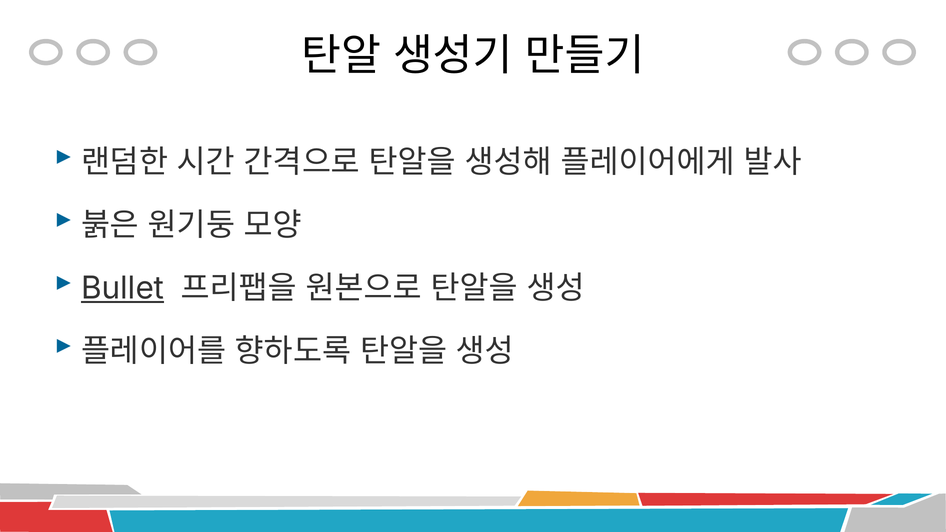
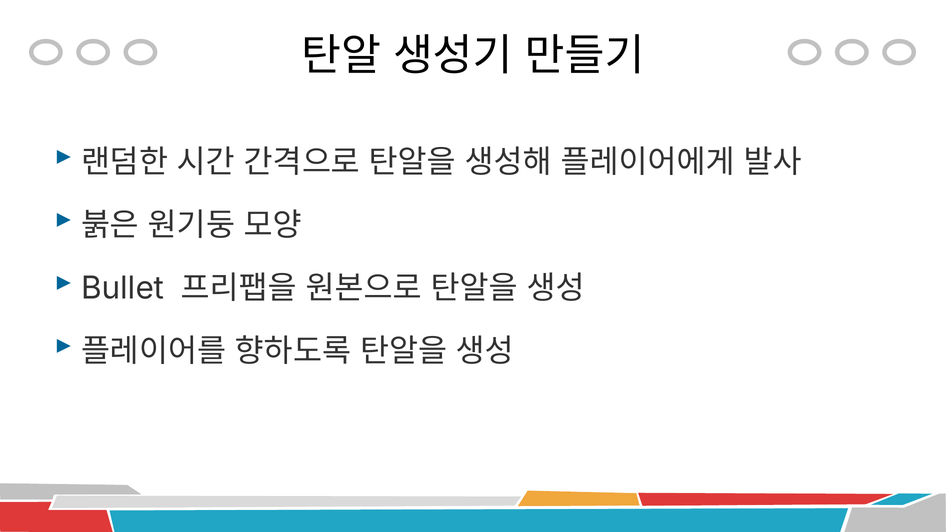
Bullet underline: present -> none (123, 288)
